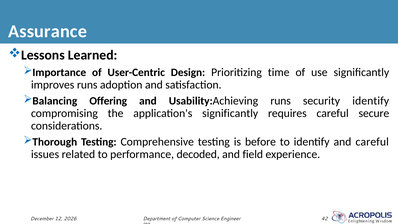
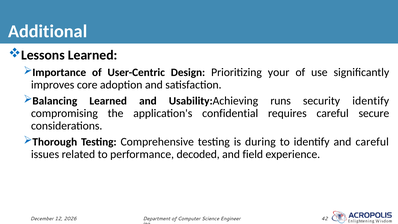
Assurance: Assurance -> Additional (48, 31)
time: time -> your (279, 72)
improves runs: runs -> core (87, 85)
Balancing Offering: Offering -> Learned (108, 101)
application's significantly: significantly -> confidential (230, 113)
before: before -> during (260, 142)
